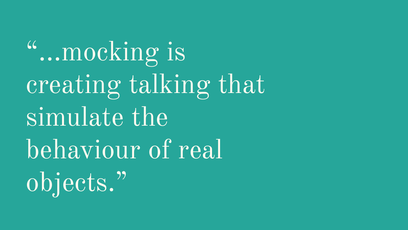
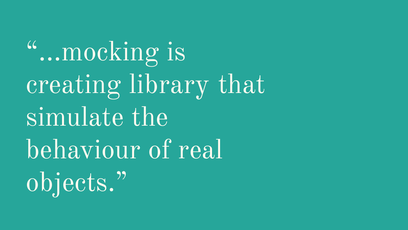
talking: talking -> library (169, 84)
